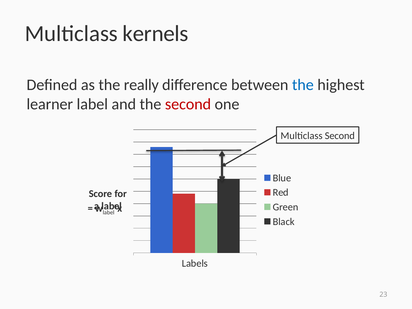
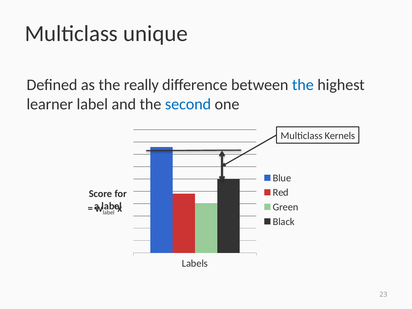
kernels: kernels -> unique (156, 34)
second colour: red -> blue (188, 104)
Multiclass Second: Second -> Kernels (340, 136)
